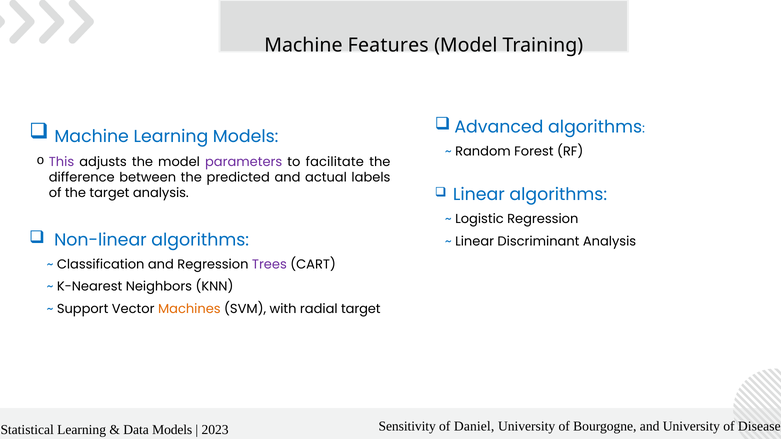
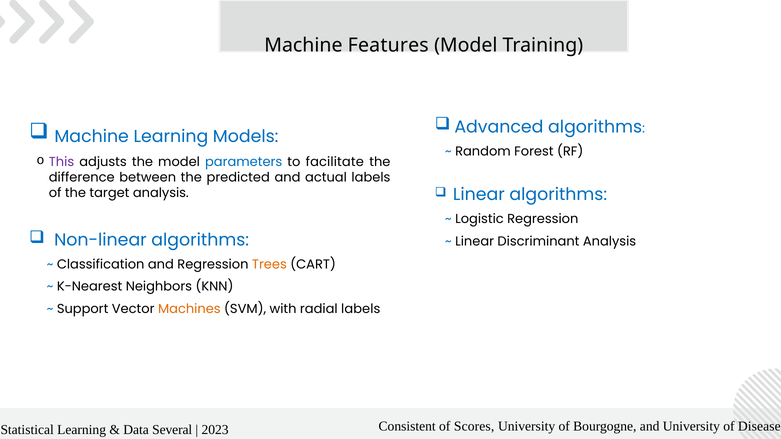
parameters colour: purple -> blue (244, 162)
Trees colour: purple -> orange (269, 265)
radial target: target -> labels (361, 309)
Data Models: Models -> Several (172, 430)
Sensitivity: Sensitivity -> Consistent (407, 427)
Daniel: Daniel -> Scores (474, 427)
